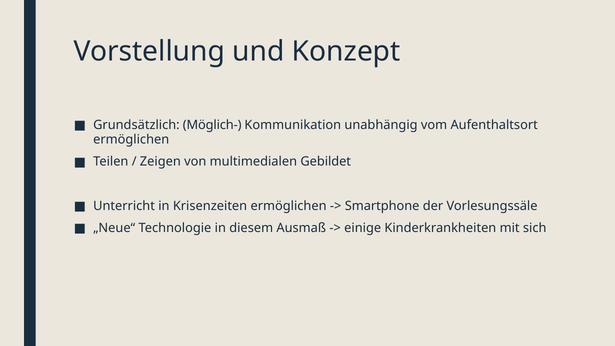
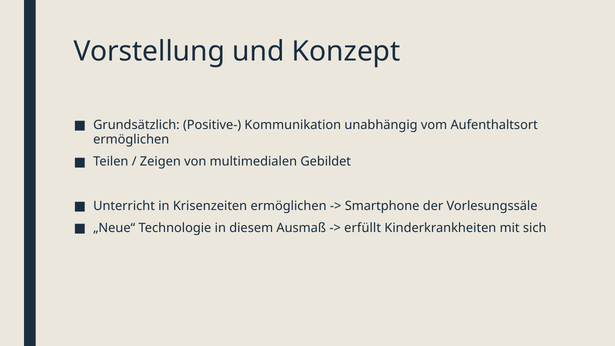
Möglich-: Möglich- -> Positive- (212, 125)
einige: einige -> erfüllt (363, 228)
